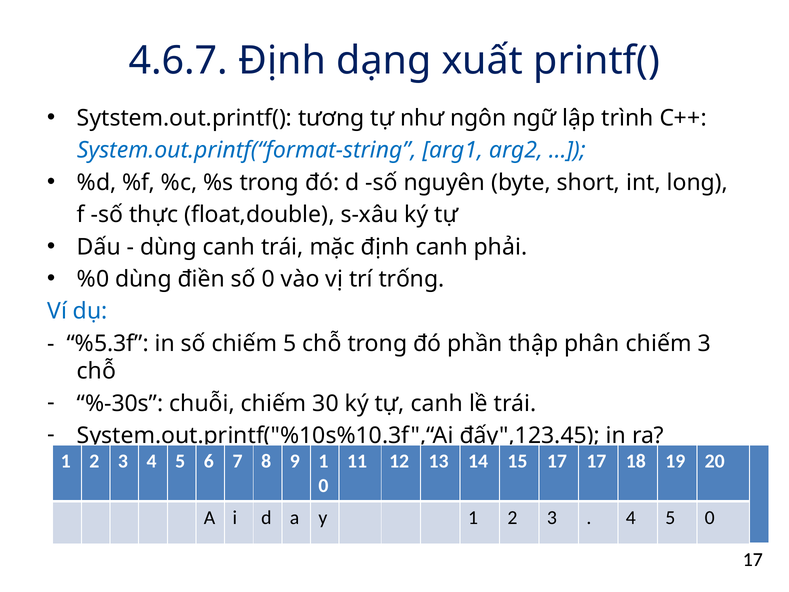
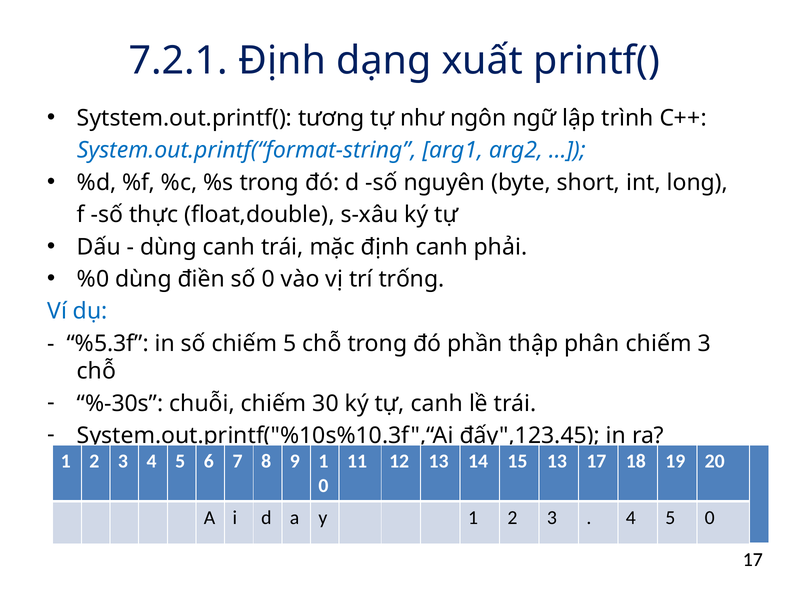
4.6.7: 4.6.7 -> 7.2.1 (178, 61)
15 17: 17 -> 13 (557, 461)
